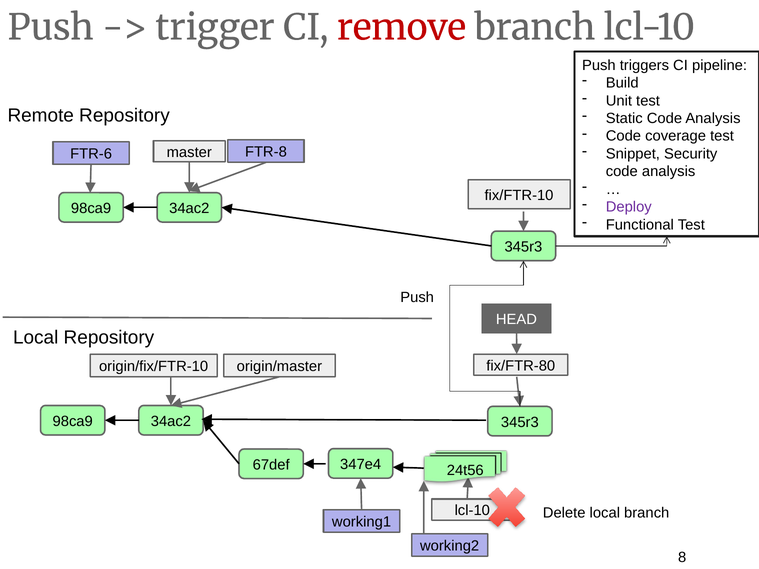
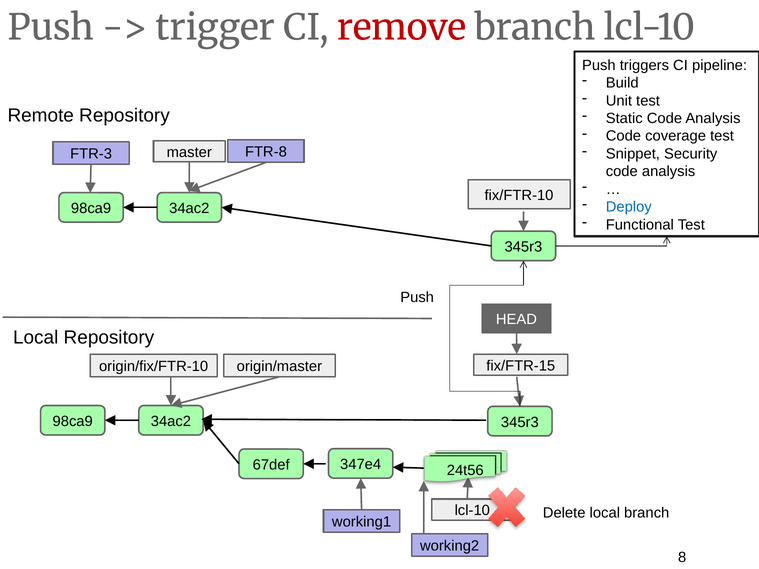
FTR-6: FTR-6 -> FTR-3 (91, 154)
Deploy colour: purple -> blue (629, 207)
fix/FTR-80: fix/FTR-80 -> fix/FTR-15 (521, 366)
